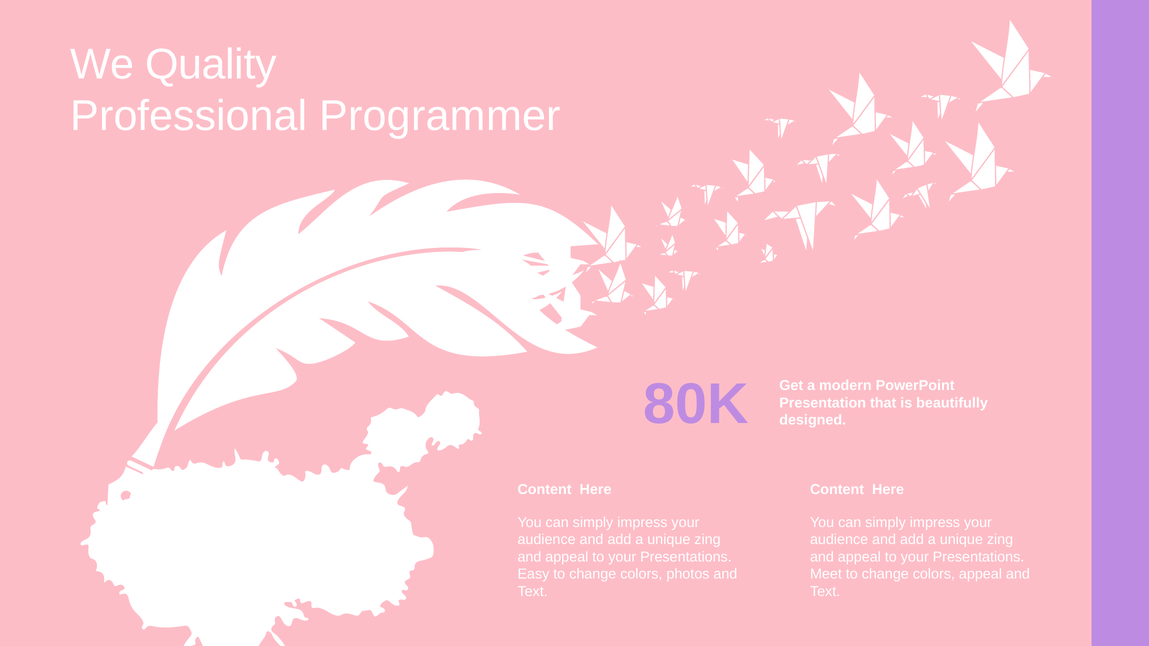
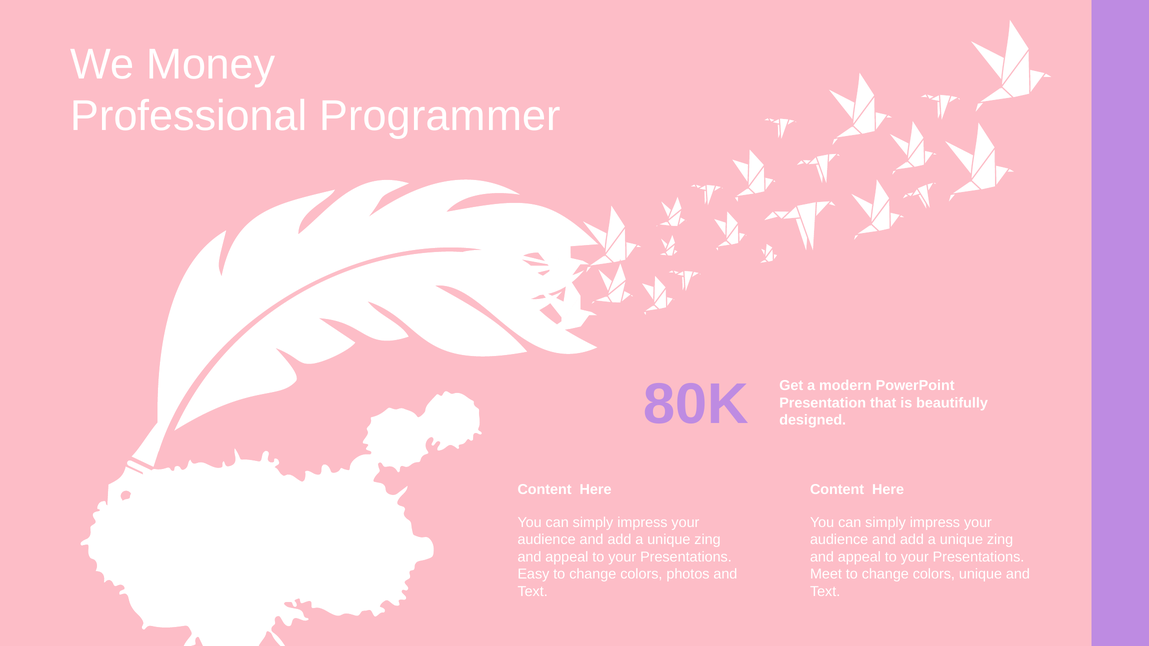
Quality: Quality -> Money (211, 64)
colors appeal: appeal -> unique (980, 574)
